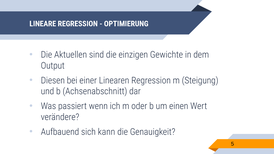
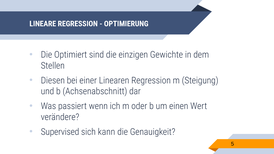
Aktuellen: Aktuellen -> Optimiert (71, 55)
Output: Output -> Stellen (53, 66)
Aufbauend: Aufbauend -> Supervised (60, 132)
